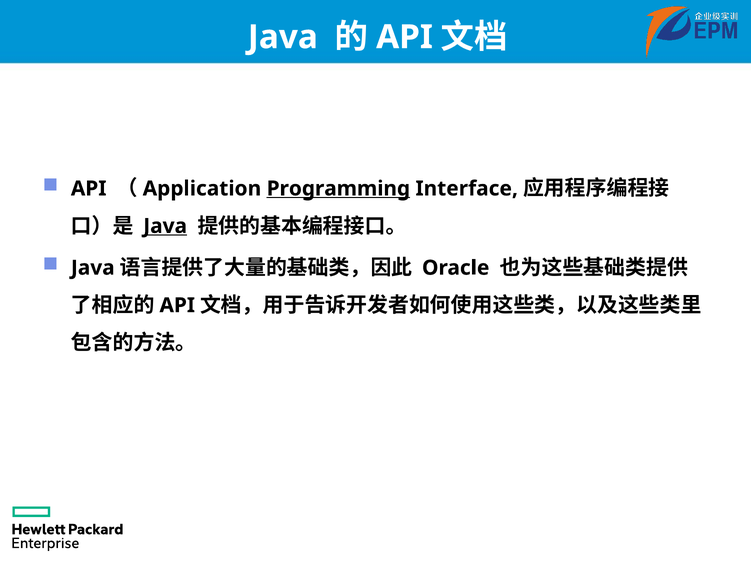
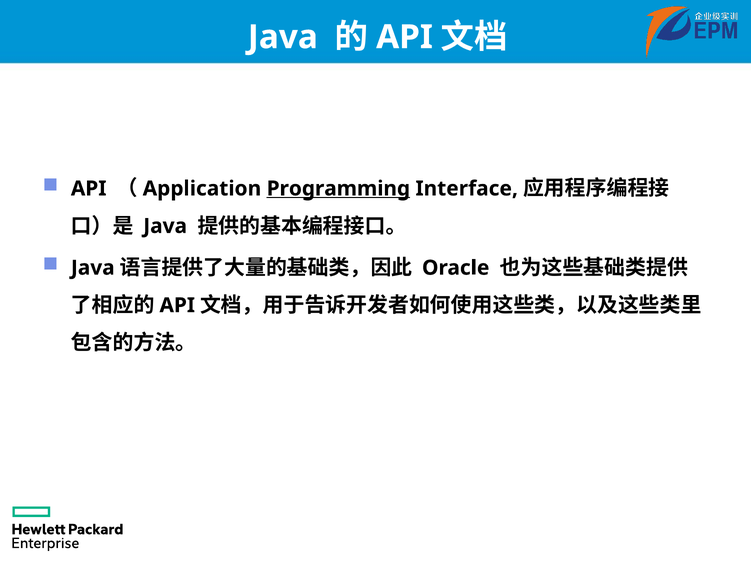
Java underline: present -> none (165, 226)
